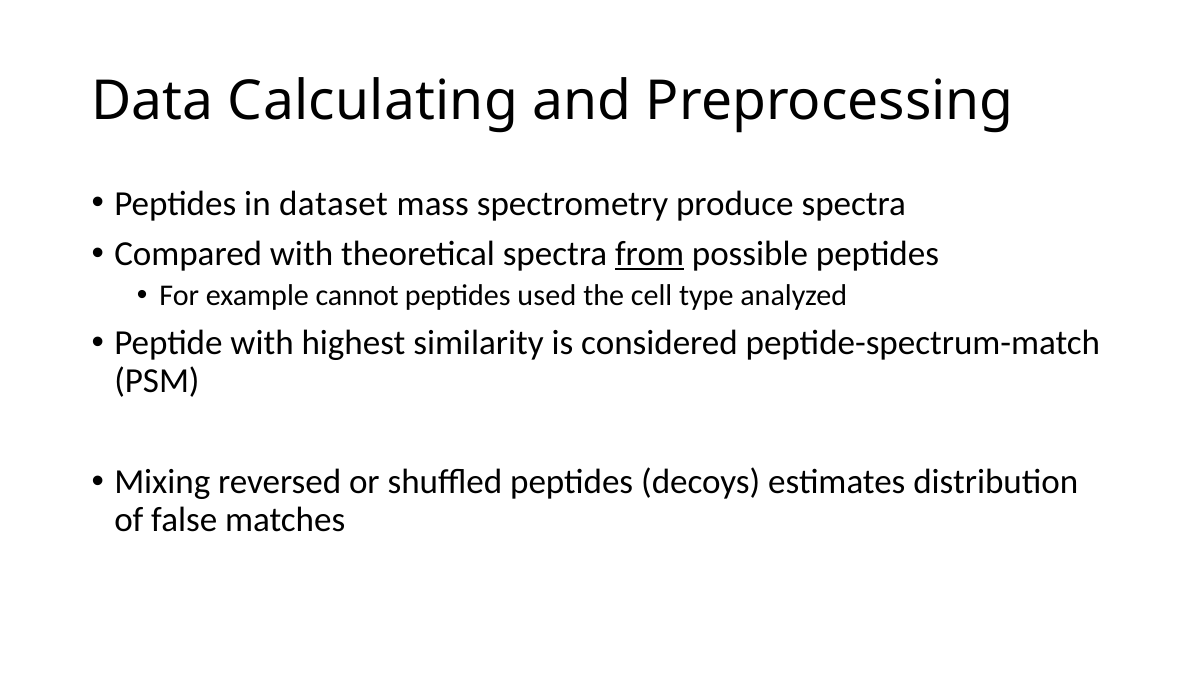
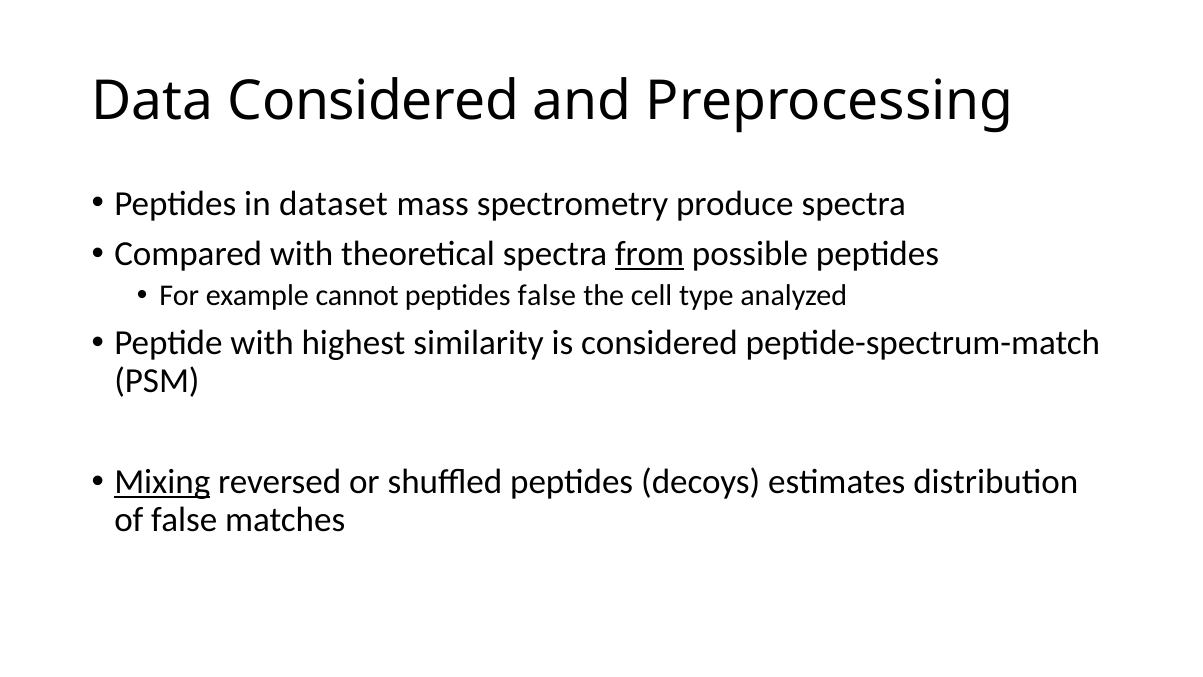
Data Calculating: Calculating -> Considered (373, 101)
peptides used: used -> false (547, 295)
Mixing underline: none -> present (162, 482)
